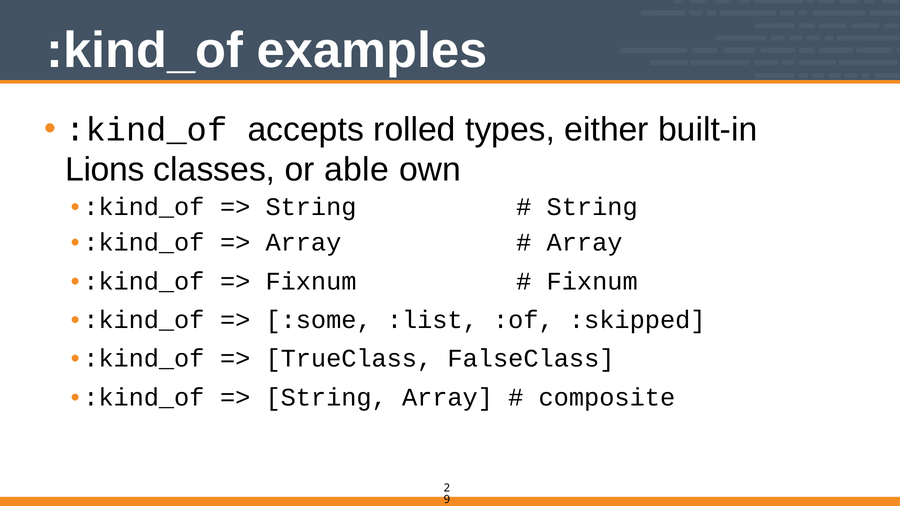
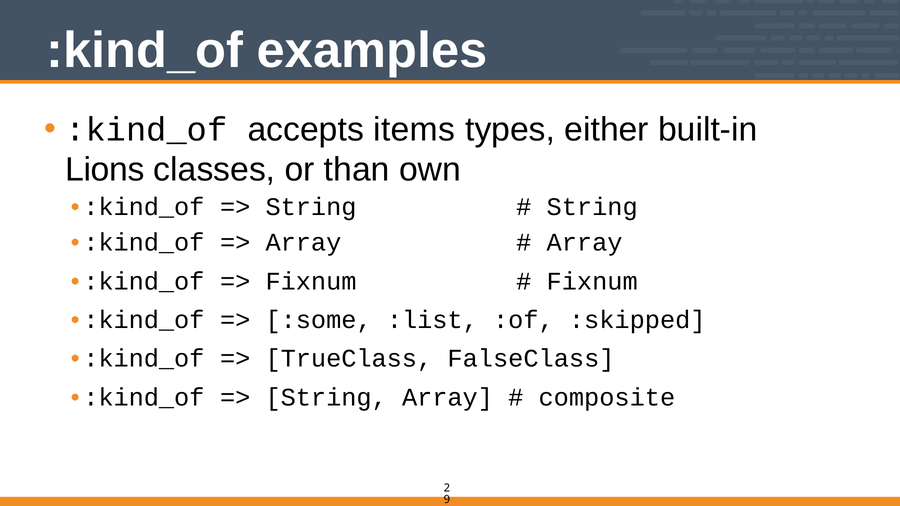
rolled: rolled -> items (414, 130)
able: able -> than (357, 170)
